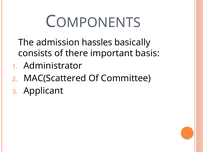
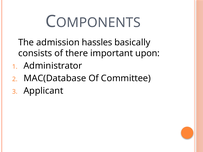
basis: basis -> upon (148, 53)
MAC(Scattered: MAC(Scattered -> MAC(Database (55, 78)
